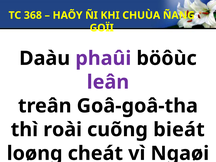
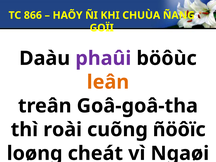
368: 368 -> 866 (33, 15)
leân colour: purple -> orange (108, 82)
bieát: bieát -> ñöôïc (179, 130)
